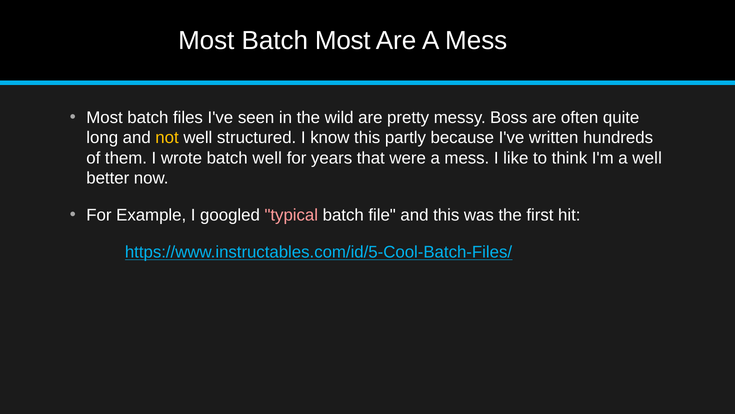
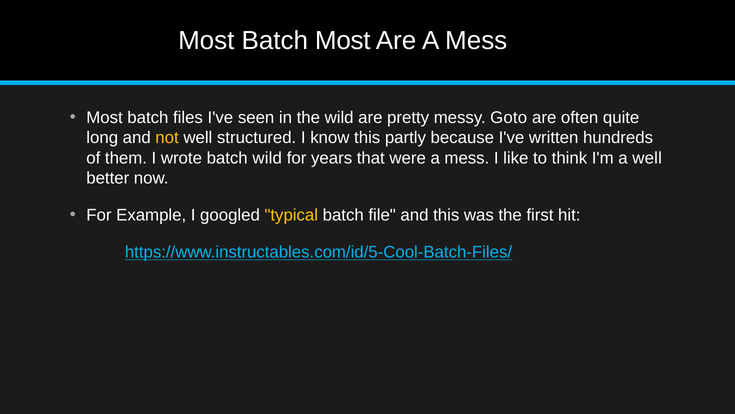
Boss: Boss -> Goto (509, 117)
batch well: well -> wild (267, 158)
typical colour: pink -> yellow (291, 215)
